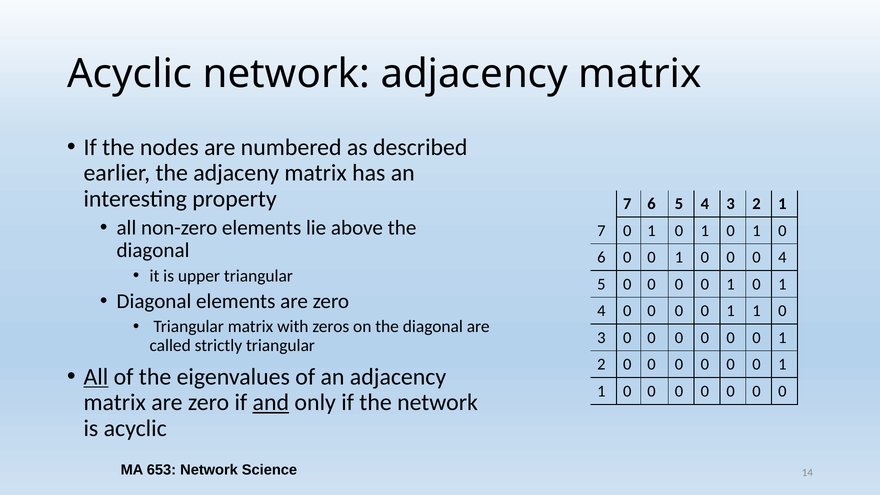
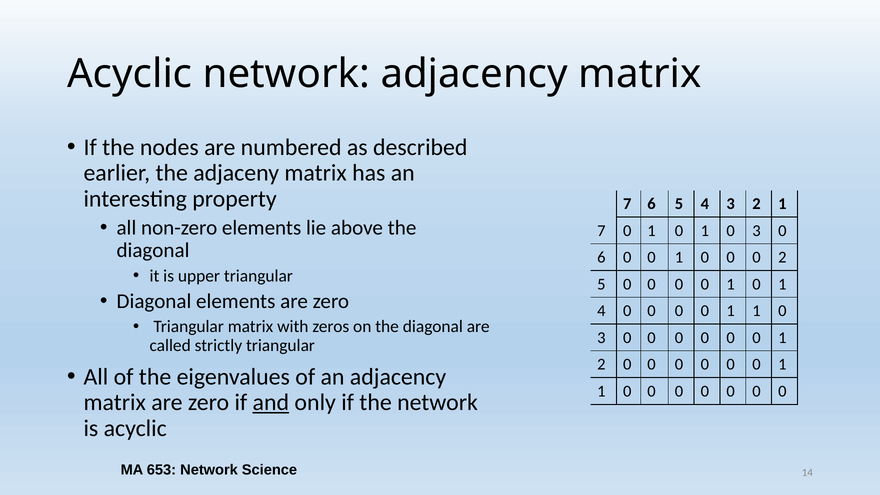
1: 1 -> 3 (757, 231)
0 4: 4 -> 2 (782, 257)
All underline: present -> none (96, 377)
